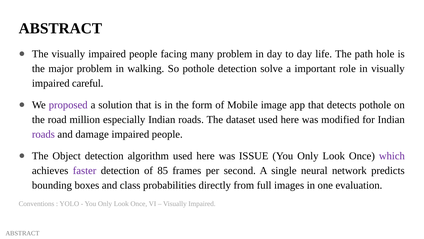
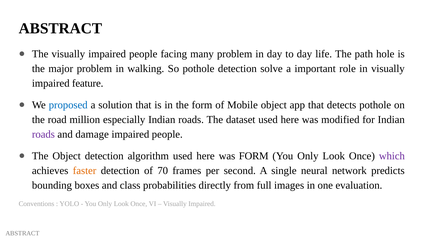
careful: careful -> feature (88, 83)
proposed colour: purple -> blue (68, 105)
Mobile image: image -> object (274, 105)
was ISSUE: ISSUE -> FORM (254, 156)
faster colour: purple -> orange (85, 170)
85: 85 -> 70 (163, 170)
